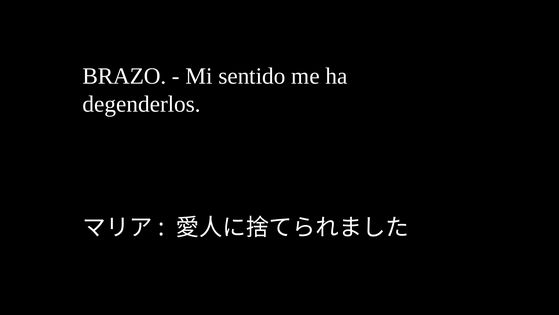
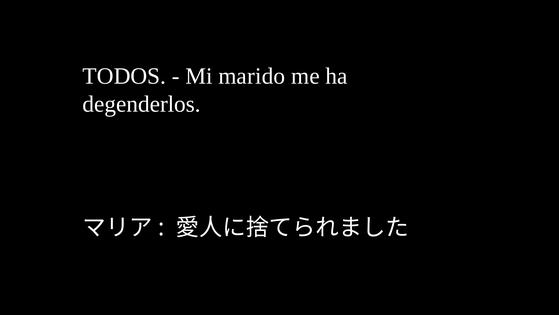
BRAZO: BRAZO -> TODOS (124, 76)
sentido: sentido -> marido (252, 76)
